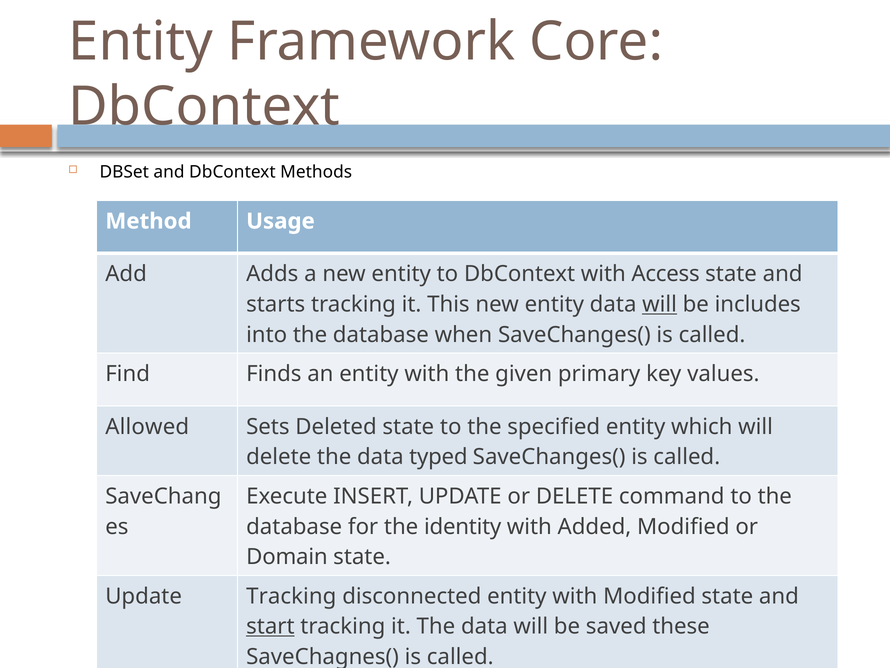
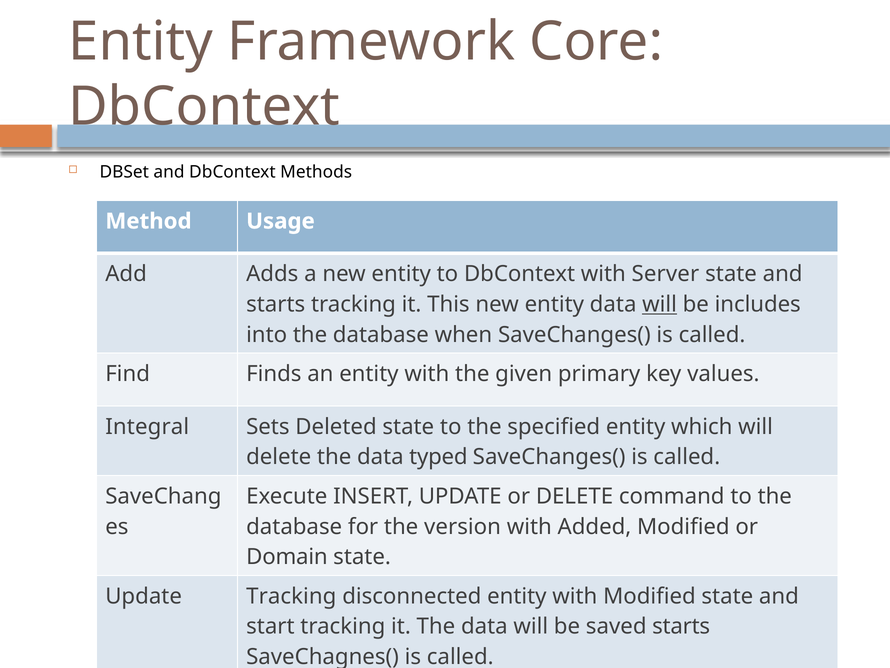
Access: Access -> Server (665, 274)
Allowed: Allowed -> Integral (147, 427)
identity: identity -> version (463, 526)
start underline: present -> none (270, 626)
saved these: these -> starts (681, 626)
